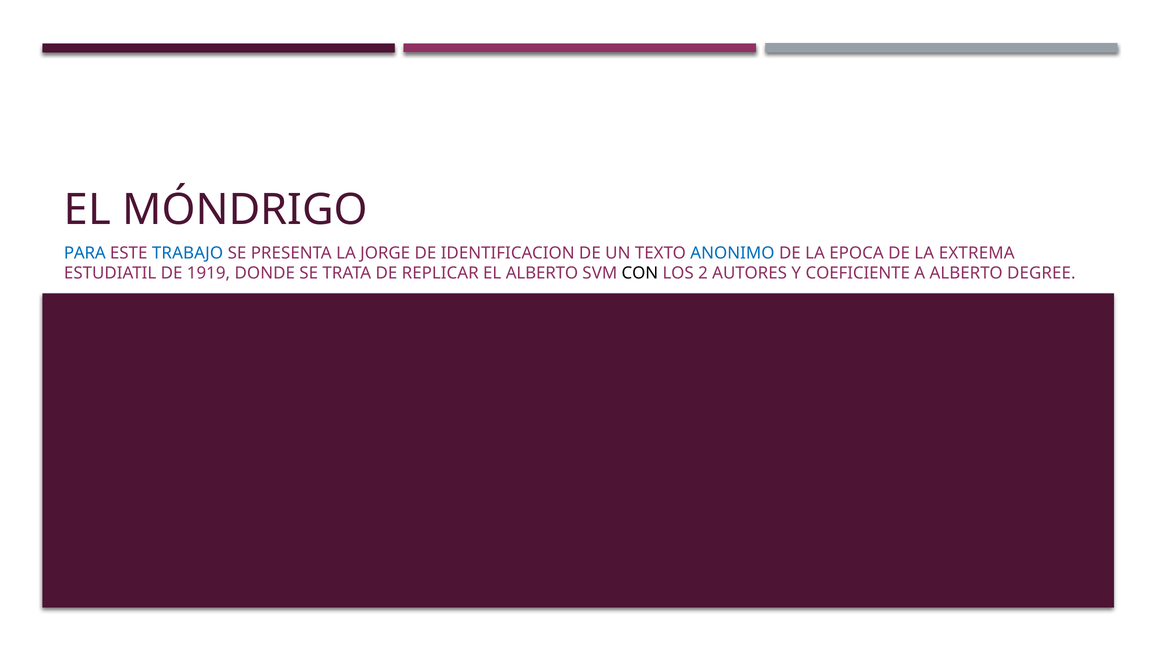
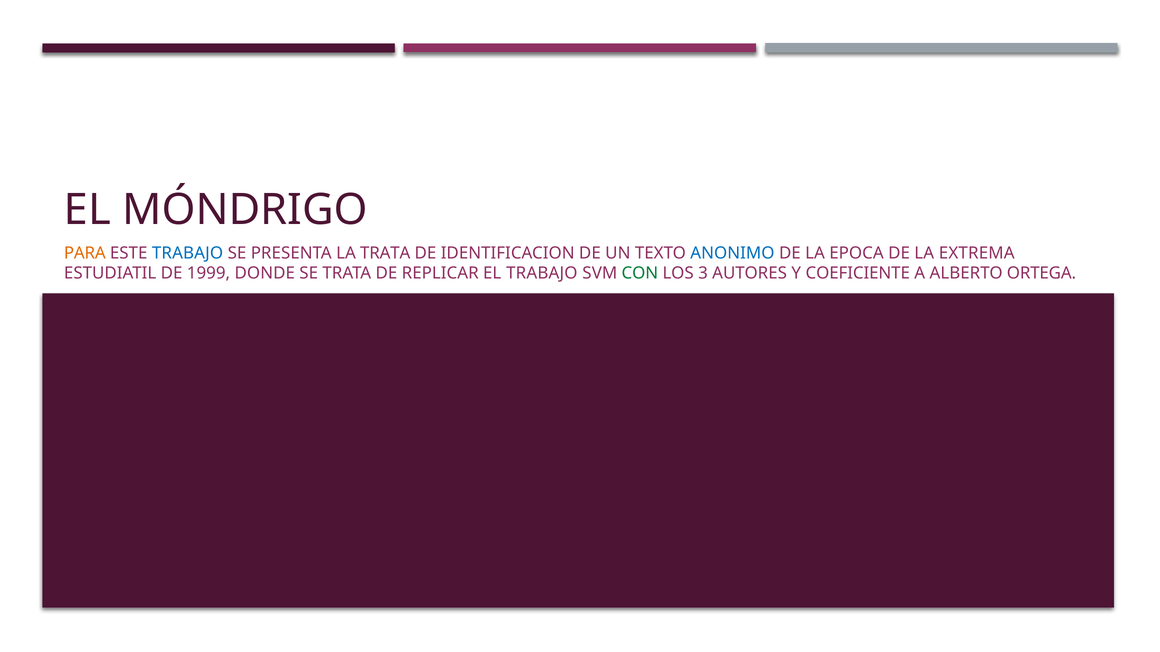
PARA colour: blue -> orange (85, 253)
LA JORGE: JORGE -> TRATA (385, 253)
1919: 1919 -> 1999 (209, 273)
EL ALBERTO: ALBERTO -> TRABAJO (542, 273)
CON colour: black -> green (640, 273)
2: 2 -> 3 (703, 273)
DEGREE: DEGREE -> ORTEGA (1041, 273)
